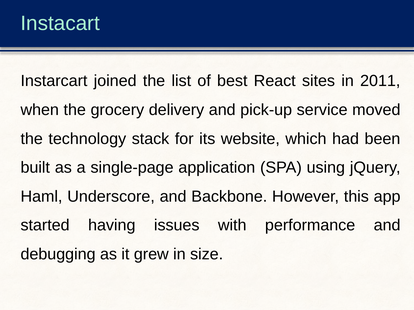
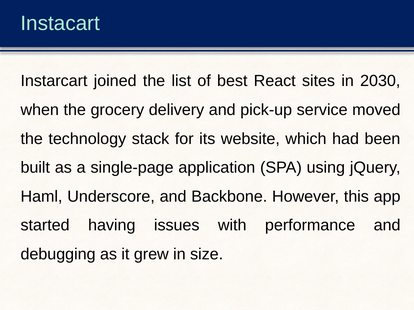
2011: 2011 -> 2030 (380, 81)
